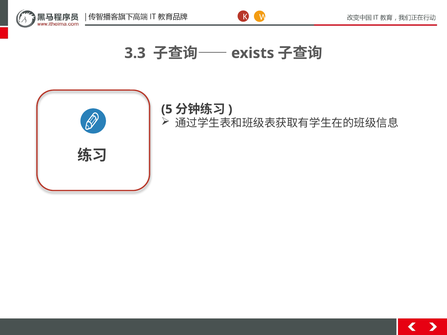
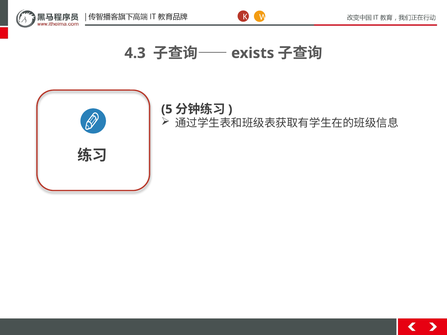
3.3: 3.3 -> 4.3 (135, 53)
